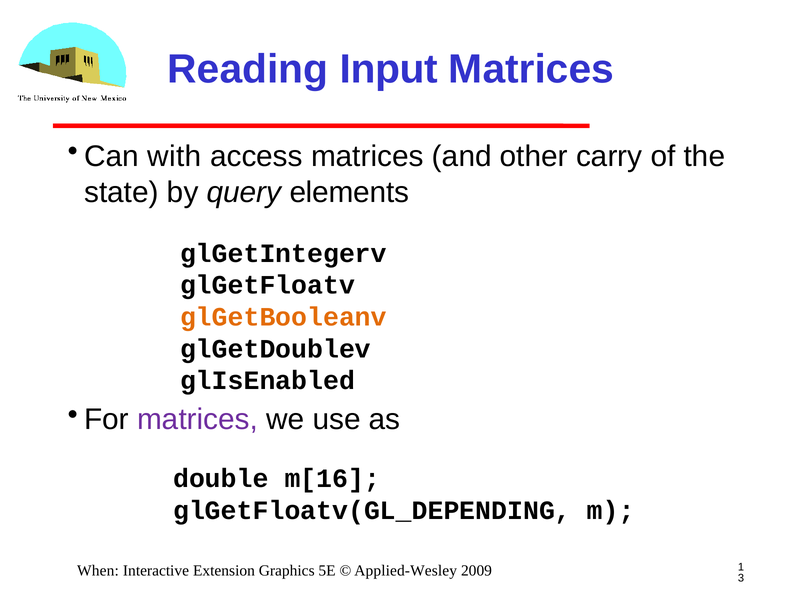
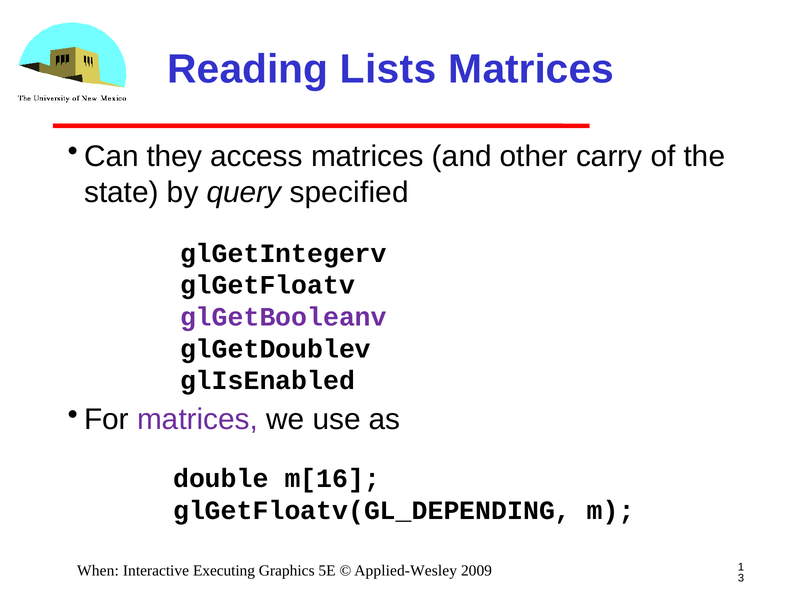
Input: Input -> Lists (388, 69)
with: with -> they (175, 156)
elements: elements -> specified (349, 192)
glGetBooleanv colour: orange -> purple (283, 317)
Extension: Extension -> Executing (224, 571)
